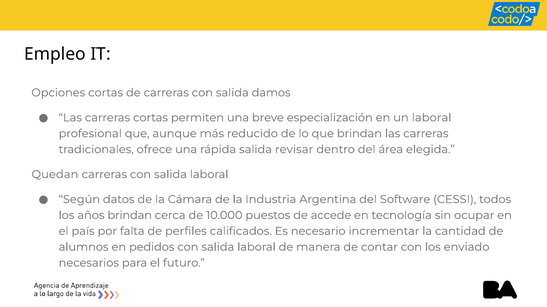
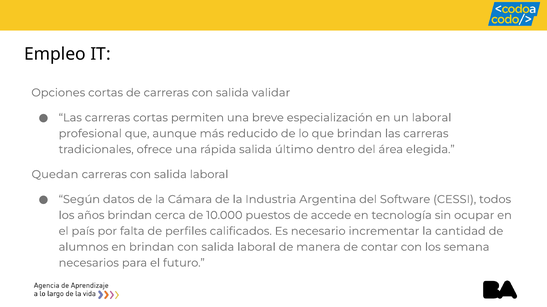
damos: damos -> validar (271, 93)
revisar: revisar -> último (294, 150)
en pedidos: pedidos -> brindan (152, 248)
enviado: enviado -> semana (467, 248)
